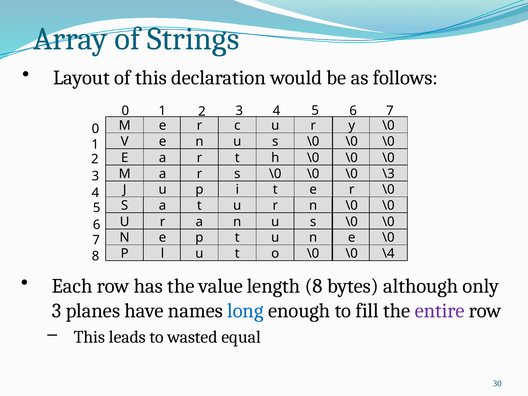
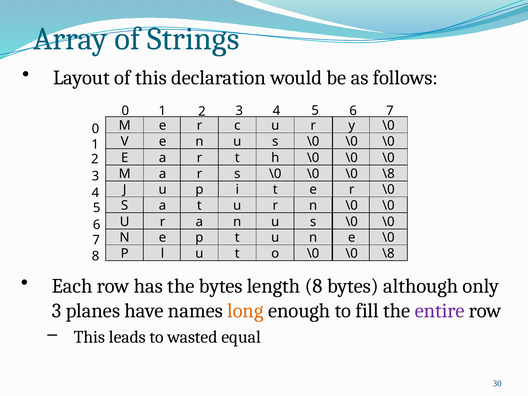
\0 \0 \0 \3: \3 -> \8 (389, 174)
o \0 \0 \4: \4 -> \8 (388, 253)
the value: value -> bytes (221, 286)
long colour: blue -> orange (245, 311)
